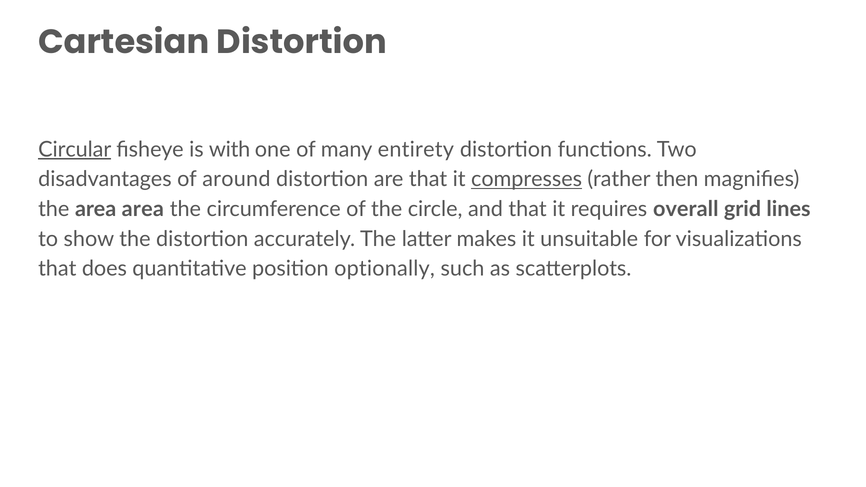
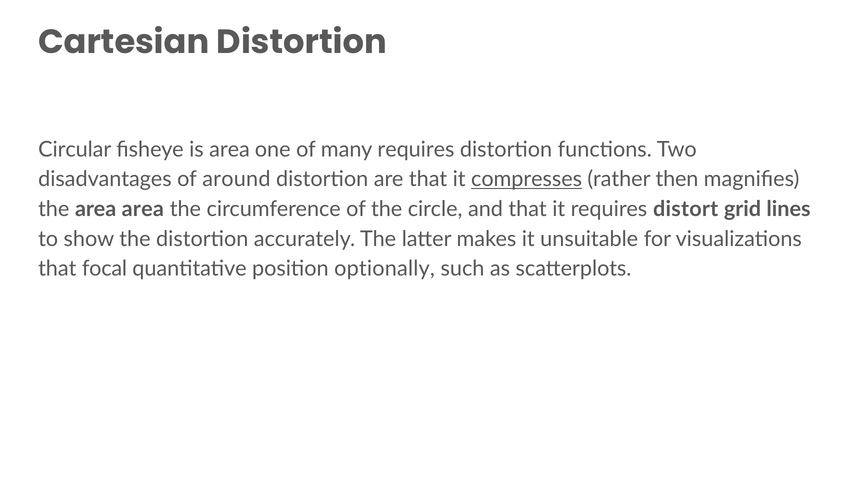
Circular underline: present -> none (75, 149)
is with: with -> area (230, 149)
many entirety: entirety -> requires (416, 149)
overall: overall -> distort (686, 209)
does: does -> focal (104, 269)
